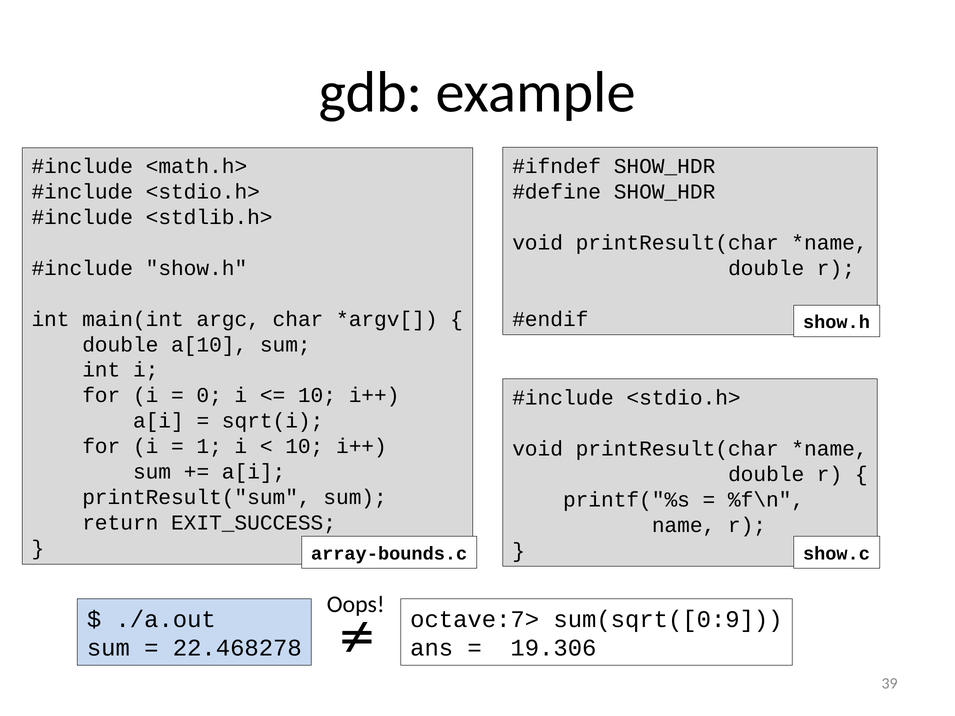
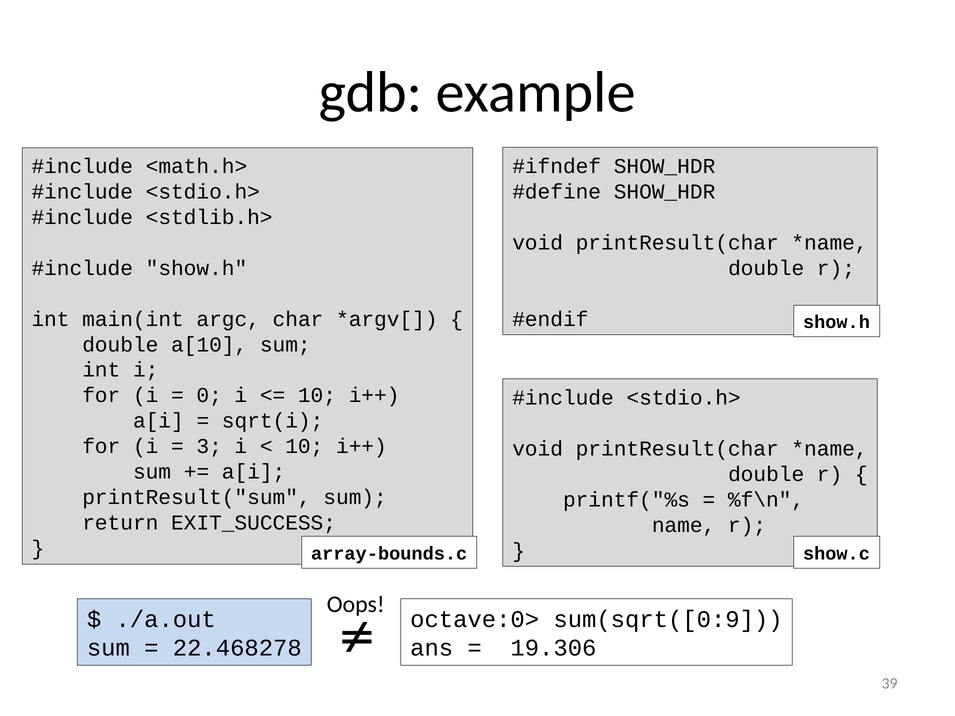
1: 1 -> 3 (209, 446)
octave:7>: octave:7> -> octave:0> (475, 619)
